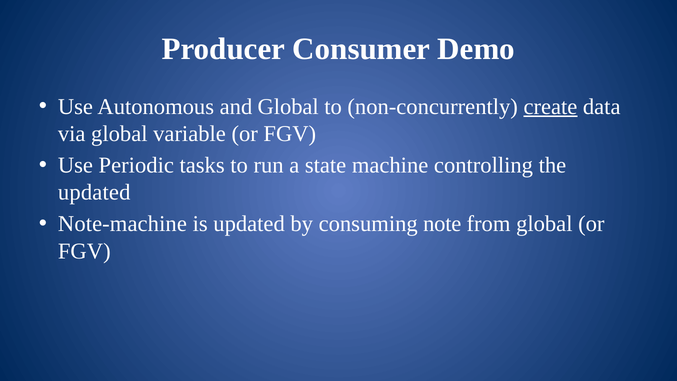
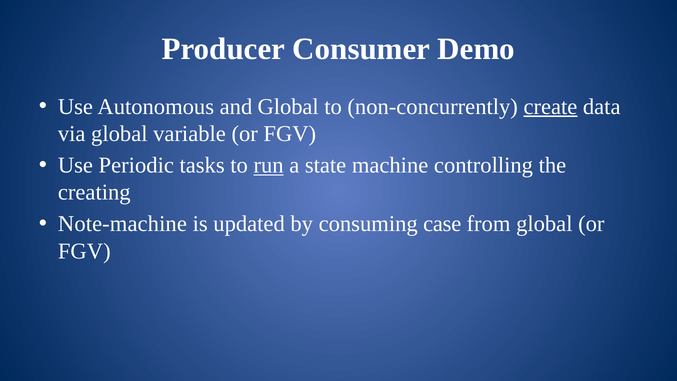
run underline: none -> present (269, 165)
updated: updated -> creating (94, 192)
note: note -> case (442, 224)
